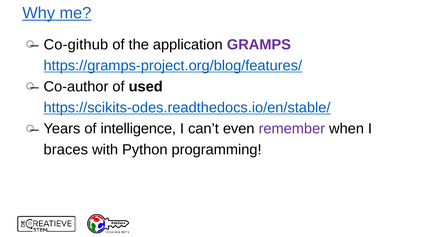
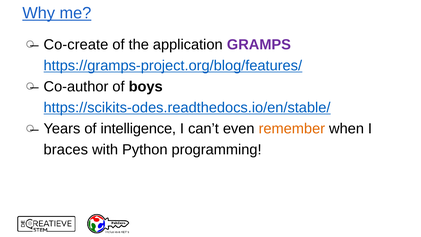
Co-github: Co-github -> Co-create (76, 45)
used: used -> boys (146, 87)
remember colour: purple -> orange (292, 129)
